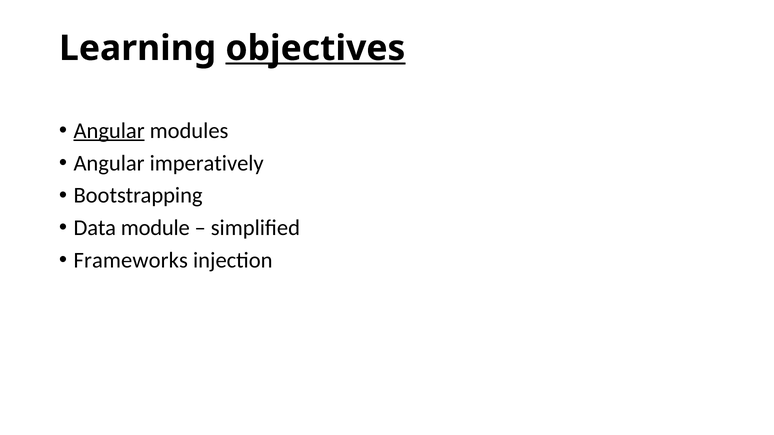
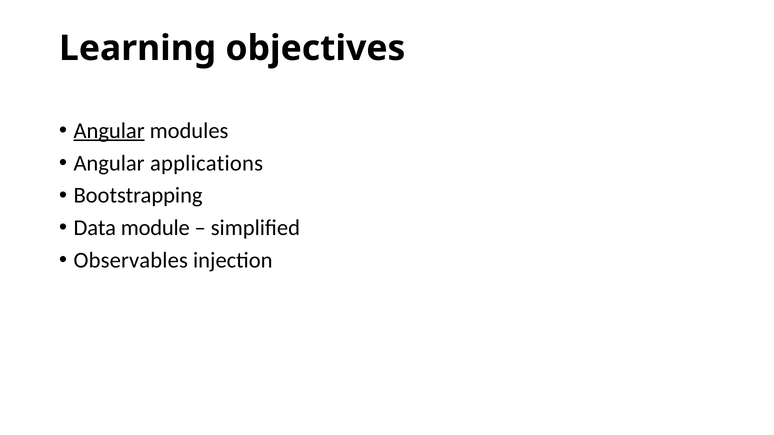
objectives underline: present -> none (315, 48)
imperatively: imperatively -> applications (207, 163)
Frameworks: Frameworks -> Observables (131, 260)
